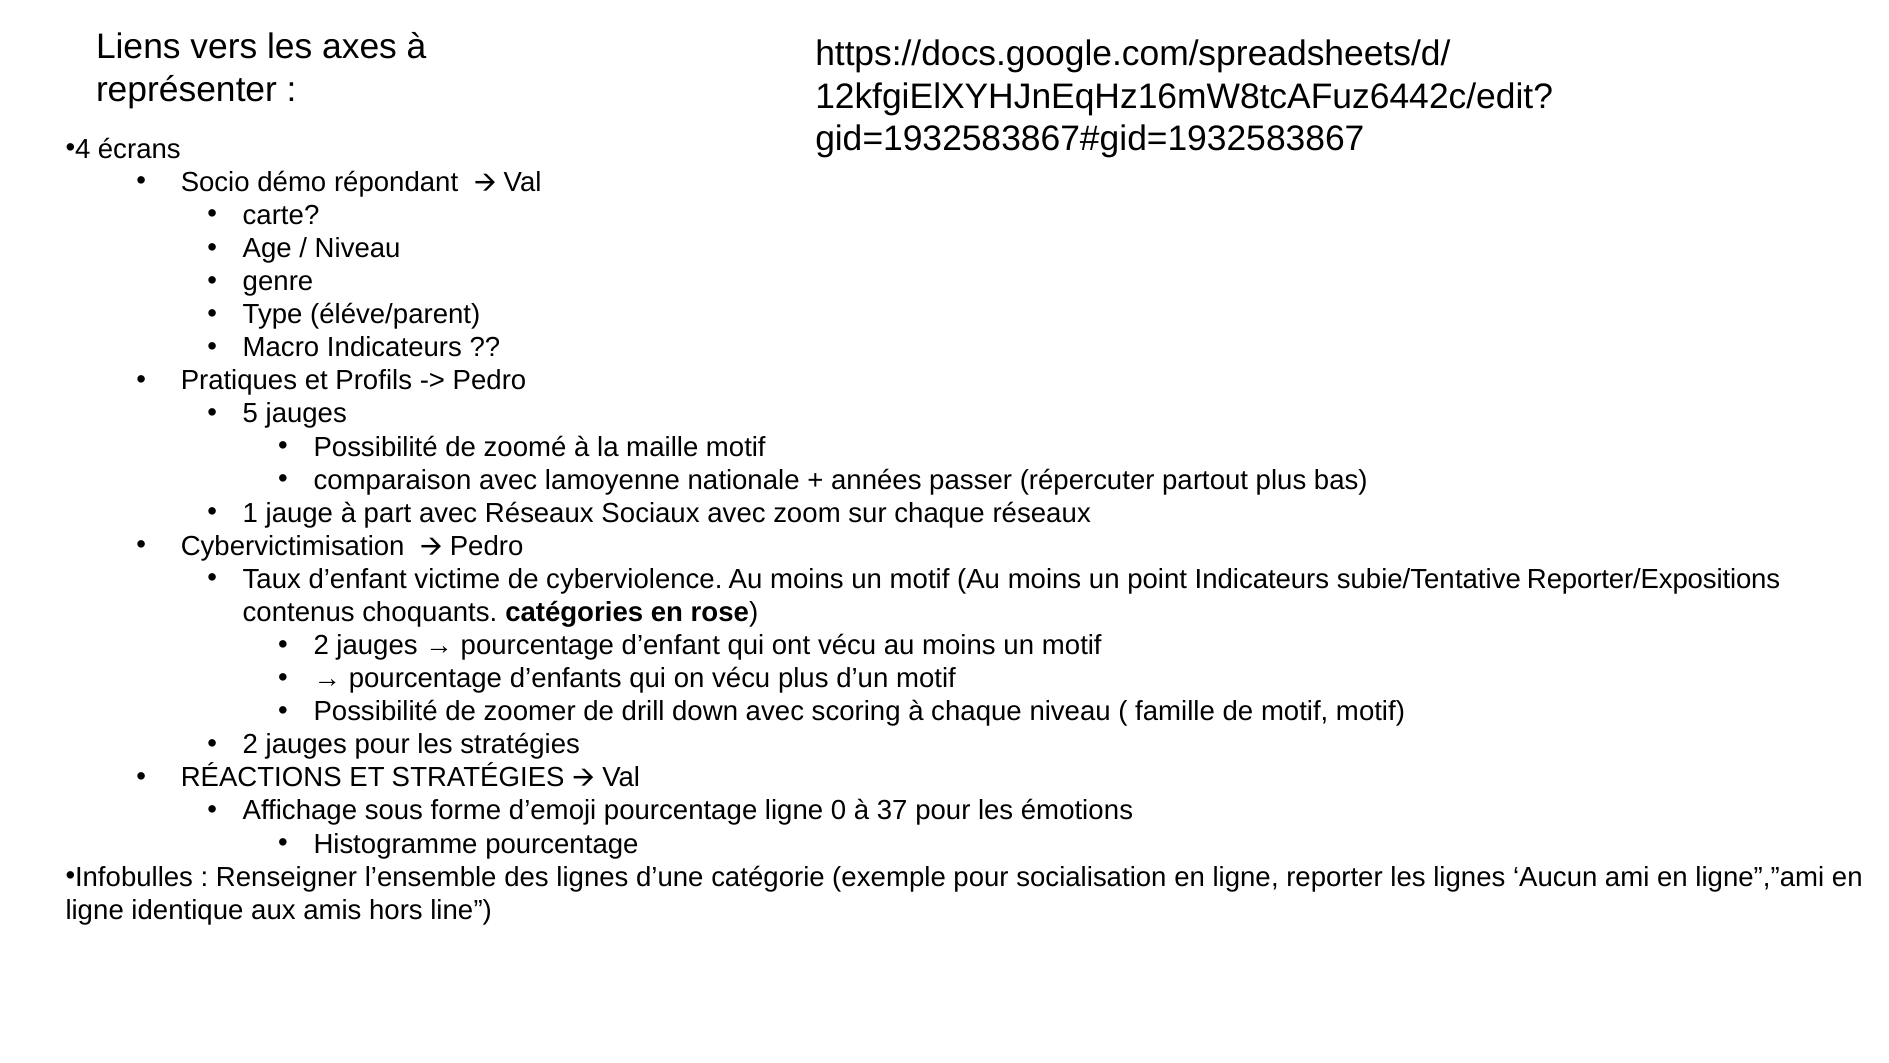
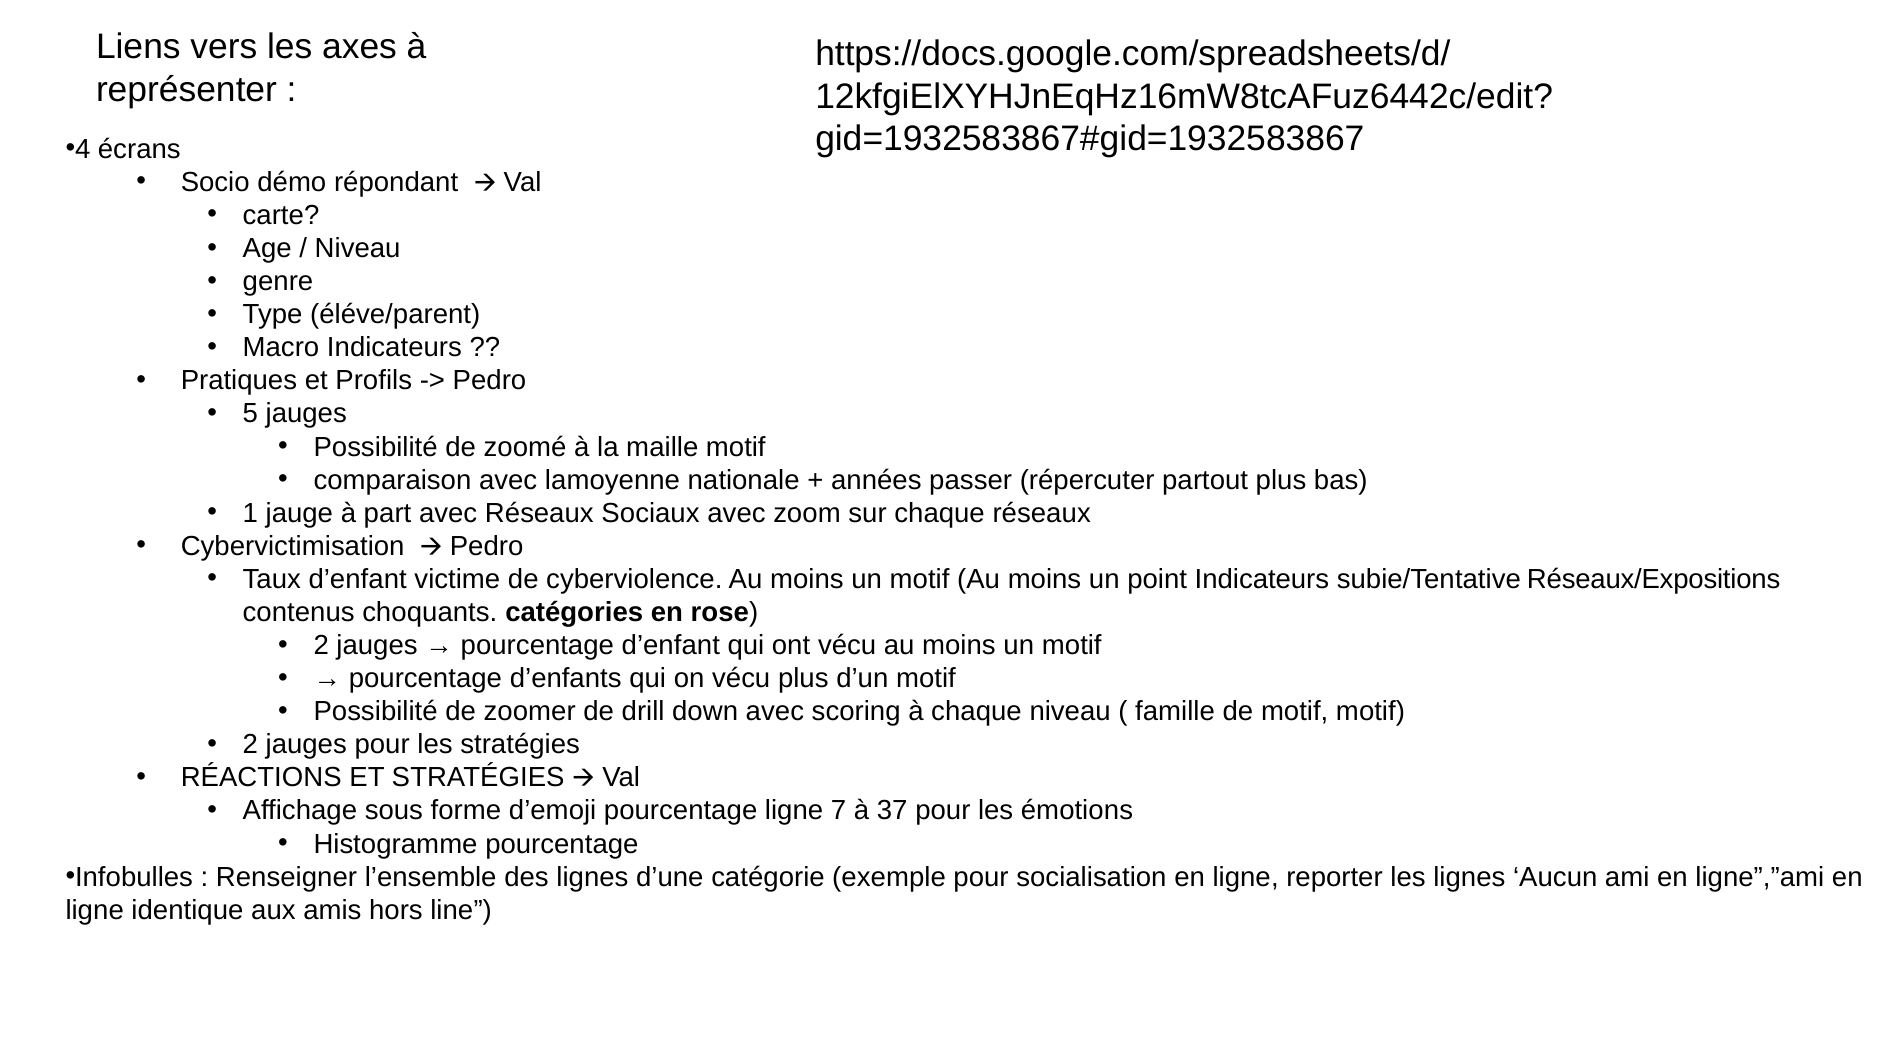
Reporter/Expositions: Reporter/Expositions -> Réseaux/Expositions (1654, 579)
0: 0 -> 7 (839, 811)
